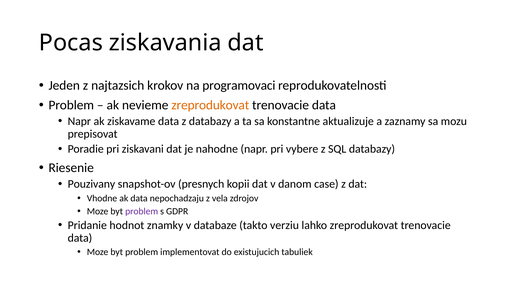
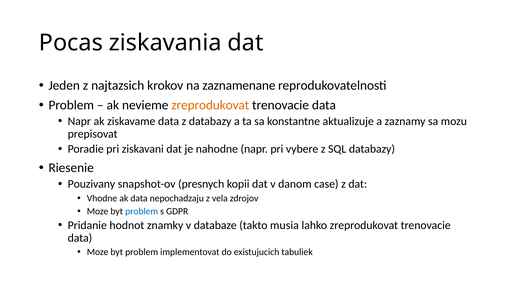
programovaci: programovaci -> zaznamenane (239, 86)
problem colour: purple -> blue (142, 212)
verziu: verziu -> musia (284, 226)
